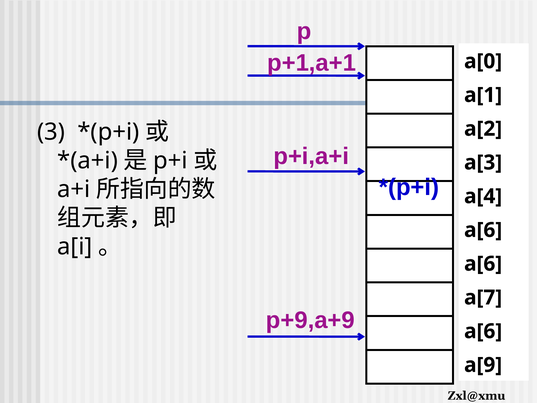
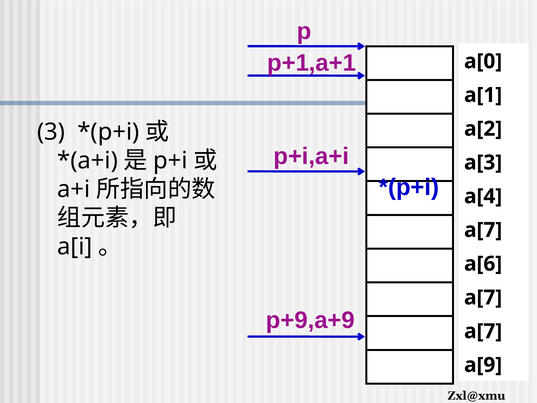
a[6: a[6 -> a[7 (483, 230)
a[6: a[6 -> a[7 (483, 331)
